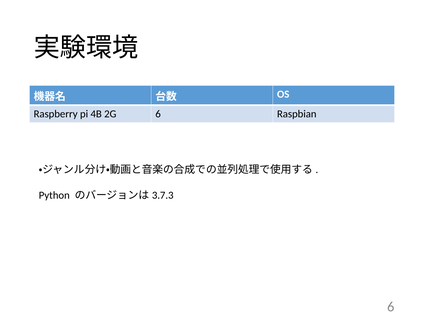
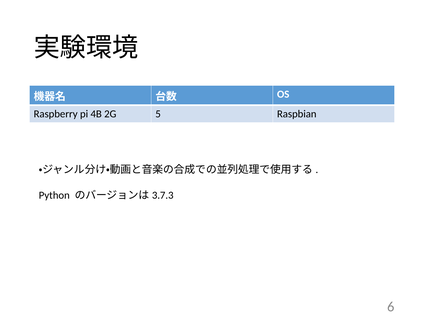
2G 6: 6 -> 5 (158, 114)
